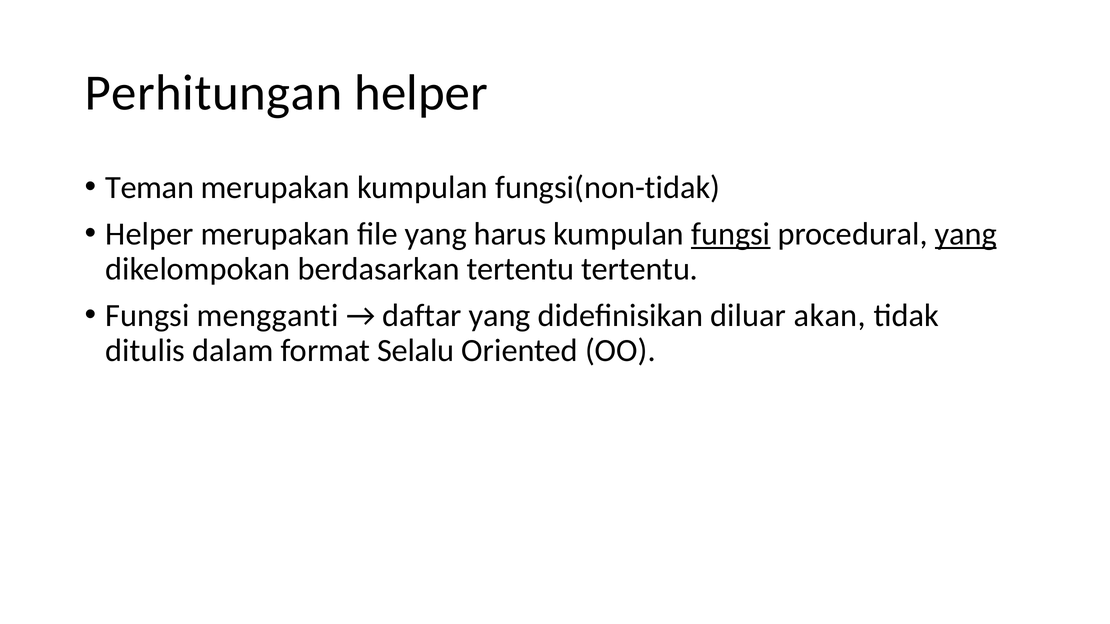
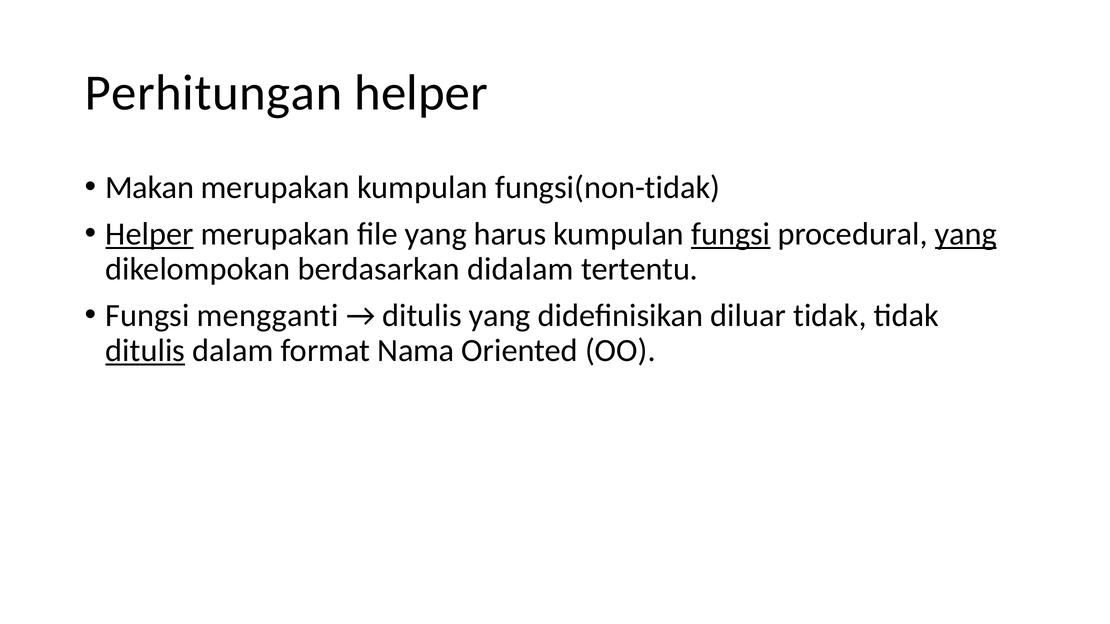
Teman: Teman -> Makan (150, 188)
Helper underline: none -> present (149, 234)
berdasarkan tertentu: tertentu -> didalam (520, 269)
daftar: daftar -> ditulis (422, 316)
diluar akan: akan -> tidak (830, 316)
ditulis underline: none -> present (145, 351)
Selalu: Selalu -> Nama (416, 351)
